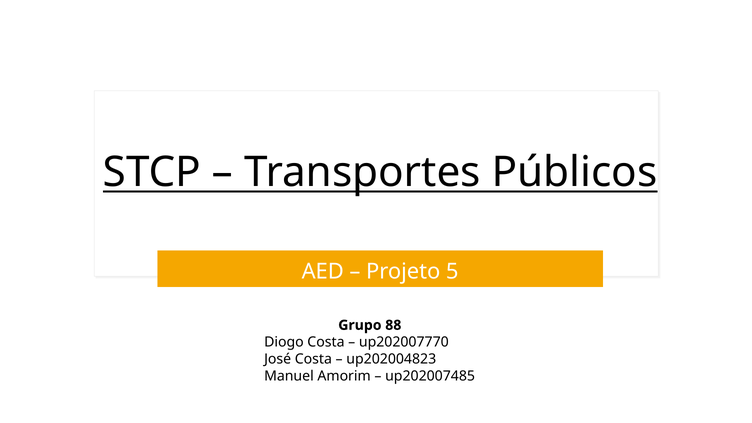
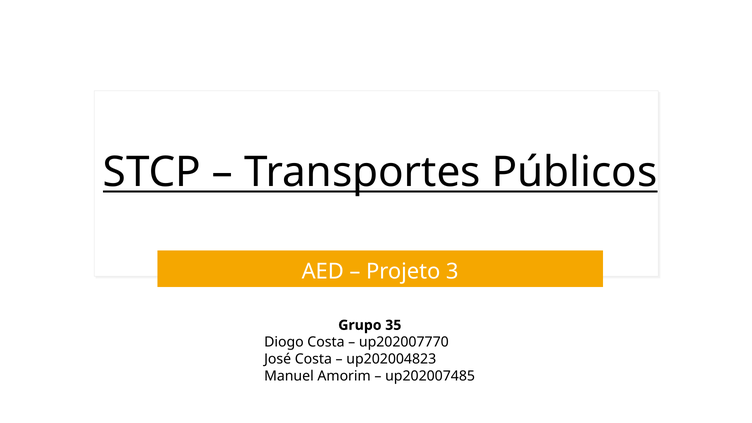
5: 5 -> 3 (452, 271)
88: 88 -> 35 (393, 325)
